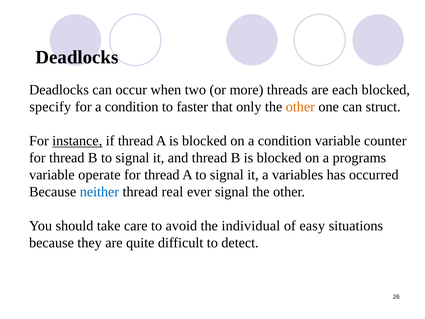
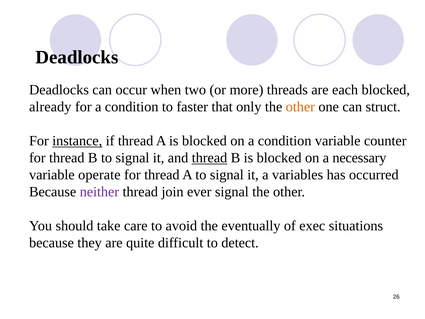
specify: specify -> already (50, 107)
thread underline: none -> present (210, 158)
programs: programs -> necessary (359, 158)
neither colour: blue -> purple (99, 192)
real: real -> join (173, 192)
individual: individual -> eventually (251, 226)
easy: easy -> exec (312, 226)
